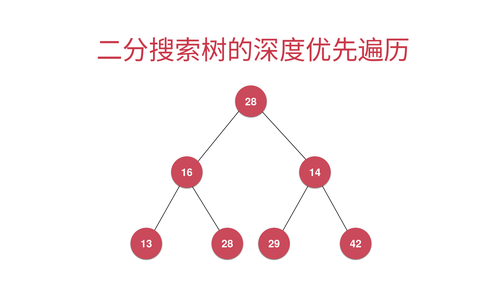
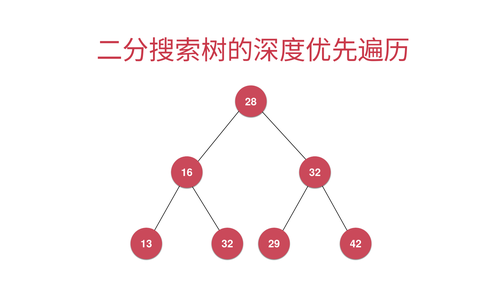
16 14: 14 -> 32 (315, 172)
13 28: 28 -> 32 (227, 244)
